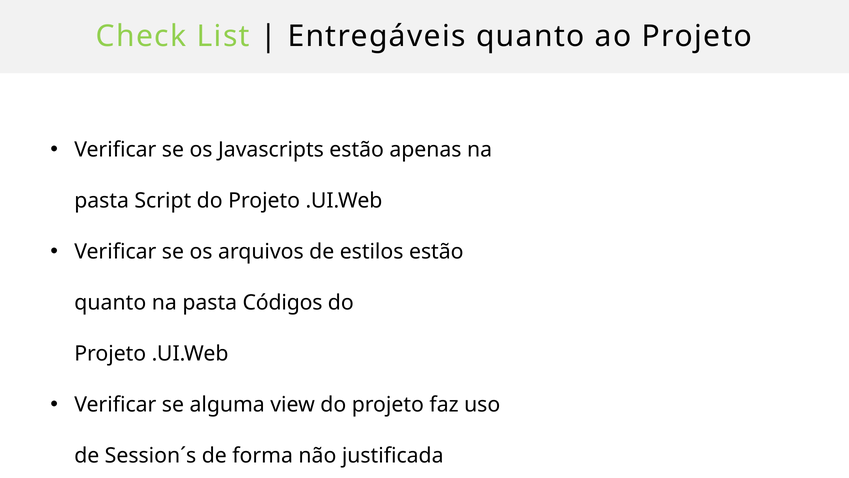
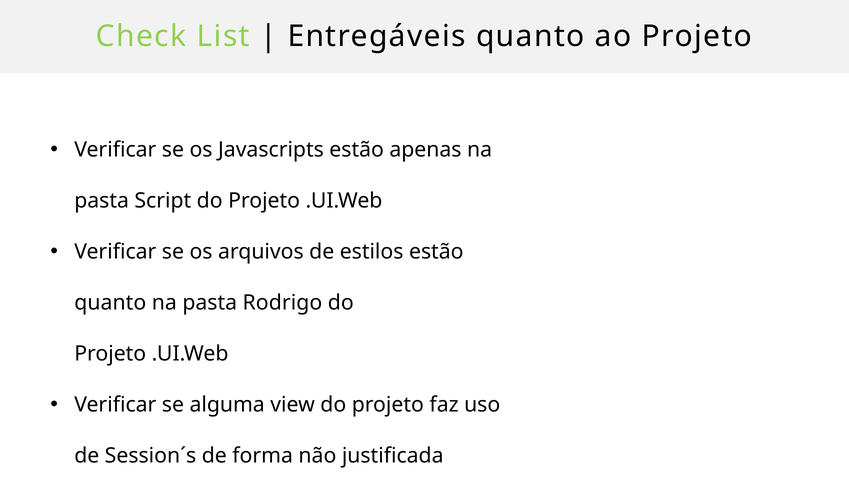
Códigos: Códigos -> Rodrigo (282, 303)
